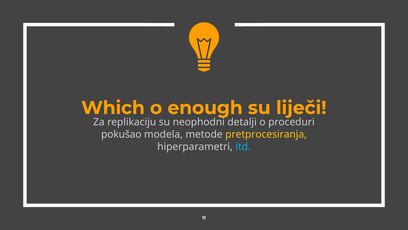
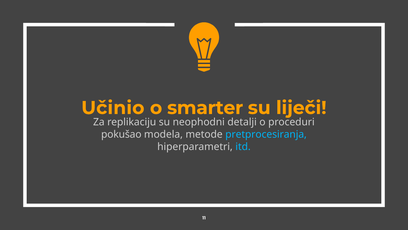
Which: Which -> Učinio (113, 108)
enough: enough -> smarter (205, 108)
pretprocesiranja colour: yellow -> light blue (266, 134)
